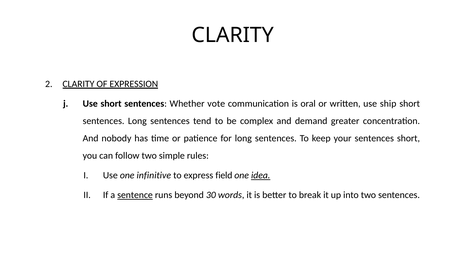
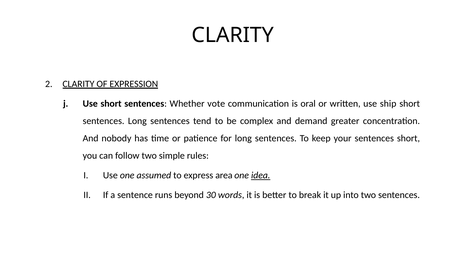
infinitive: infinitive -> assumed (154, 176)
field: field -> area (224, 176)
sentence underline: present -> none (135, 195)
